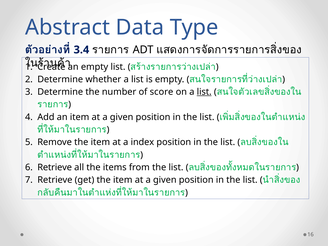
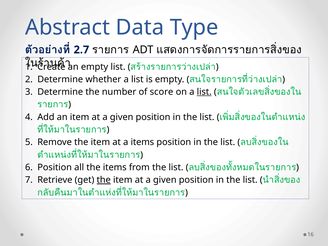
3.4: 3.4 -> 2.7 (81, 50)
a index: index -> items (142, 142)
Retrieve: Retrieve -> Position (55, 167)
the underline: none -> present (104, 180)
